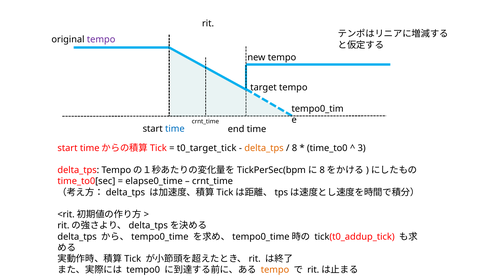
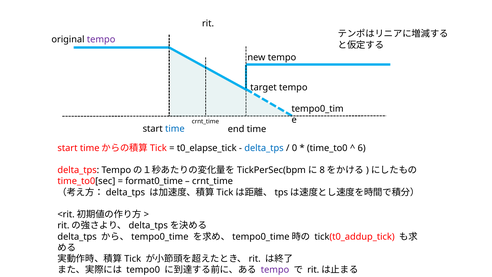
t0_target_tick: t0_target_tick -> t0_elapse_tick (207, 148)
delta_tps colour: orange -> blue (264, 148)
8: 8 -> 0 (295, 148)
3: 3 -> 6 (362, 148)
elapse0_time: elapse0_time -> format0_time (154, 181)
tempo colour: orange -> purple (275, 270)
